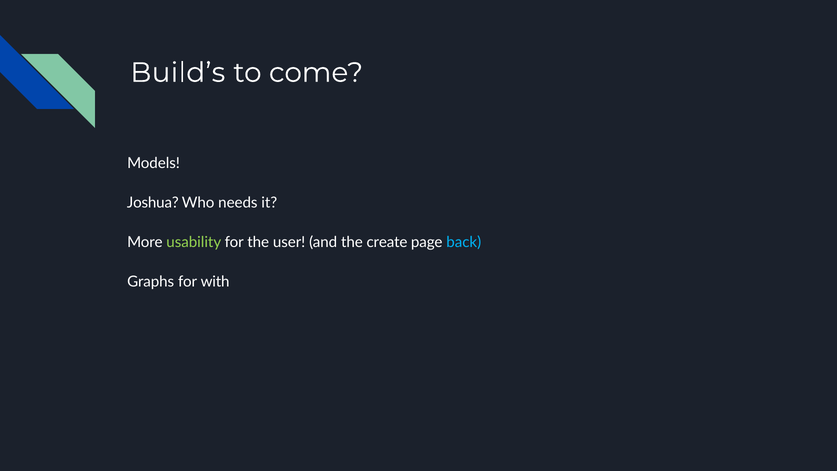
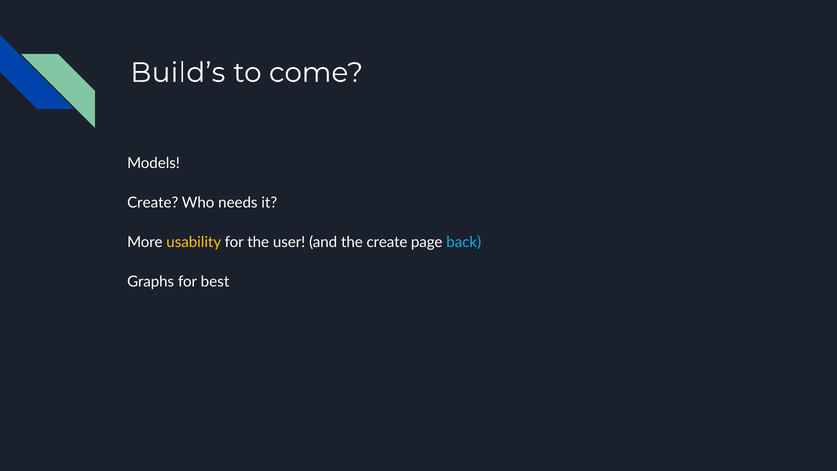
Joshua: Joshua -> Create (153, 203)
usability colour: light green -> yellow (194, 242)
with: with -> best (215, 282)
